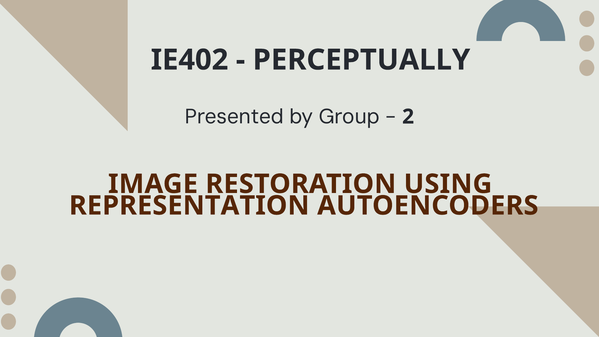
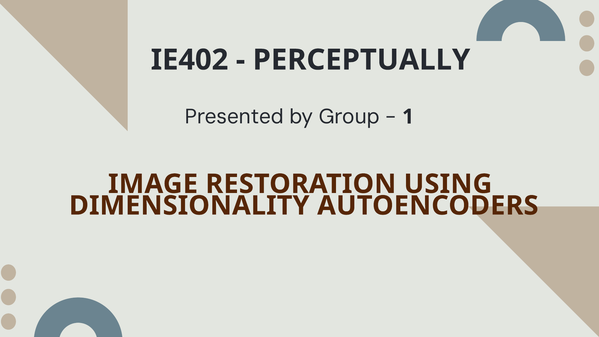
2: 2 -> 1 (408, 117)
REPRESENTATION: REPRESENTATION -> DIMENSIONALITY (189, 206)
